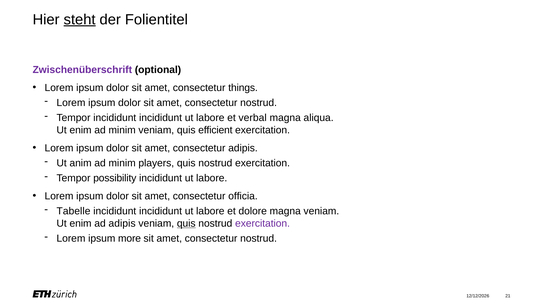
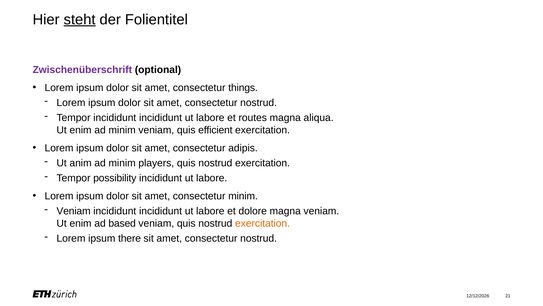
verbal: verbal -> routes (253, 118)
consectetur officia: officia -> minim (243, 196)
Tabelle: Tabelle -> Veniam (74, 211)
ad adipis: adipis -> based (122, 223)
quis underline: present -> none (186, 223)
exercitation colour: purple -> orange (263, 223)
more: more -> there (130, 238)
